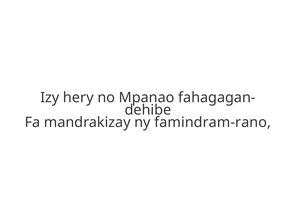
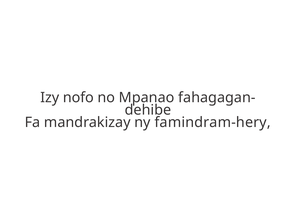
hery: hery -> nofo (78, 98)
famindram-rano: famindram-rano -> famindram-hery (213, 122)
